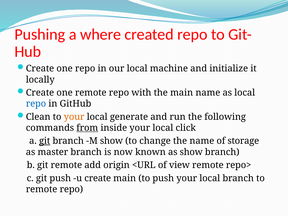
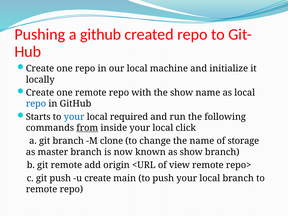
a where: where -> github (101, 34)
the main: main -> show (182, 93)
Clean: Clean -> Starts (38, 117)
your colour: orange -> blue (74, 117)
generate: generate -> required (129, 117)
git underline: present -> none (45, 141)
M show: show -> clone (112, 141)
